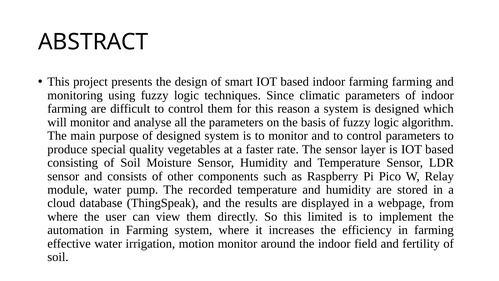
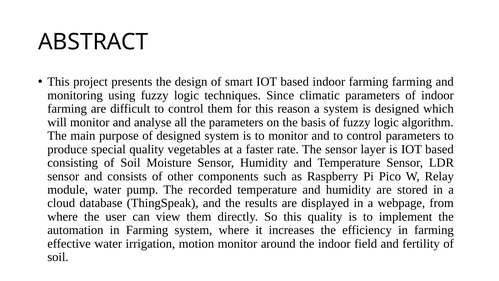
this limited: limited -> quality (325, 216)
